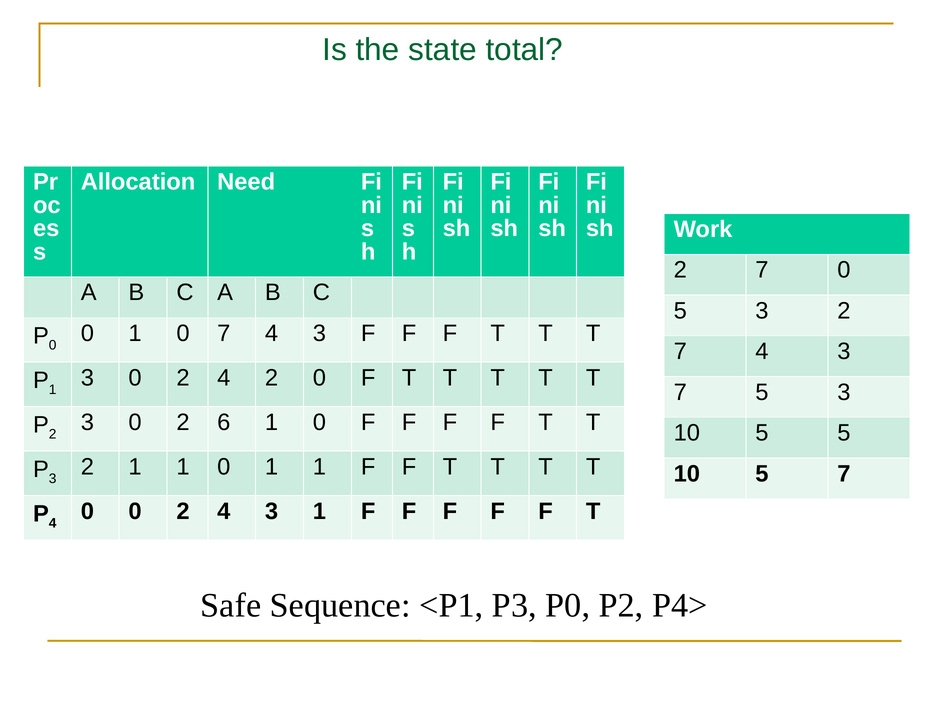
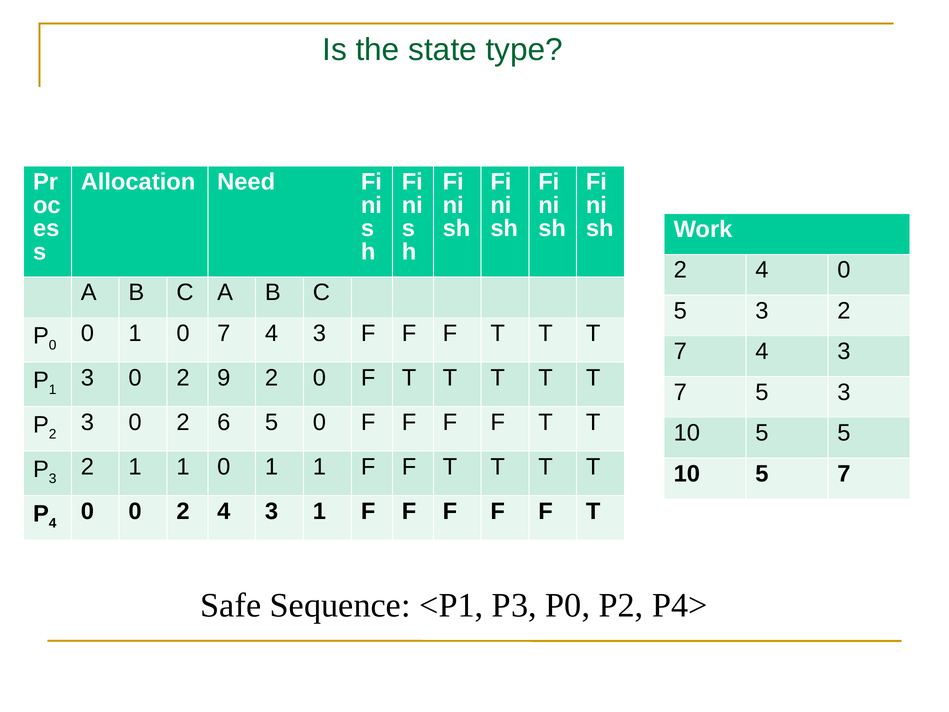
total: total -> type (524, 50)
7: 7 -> 4 (762, 270)
3 0 2 4: 4 -> 9 (224, 378)
6 1: 1 -> 5 (271, 422)
